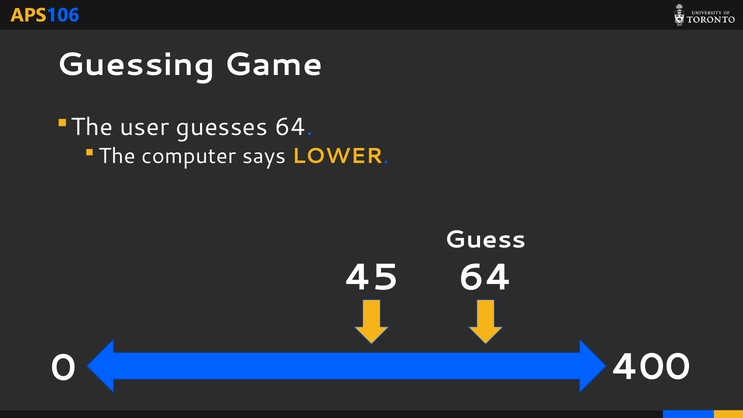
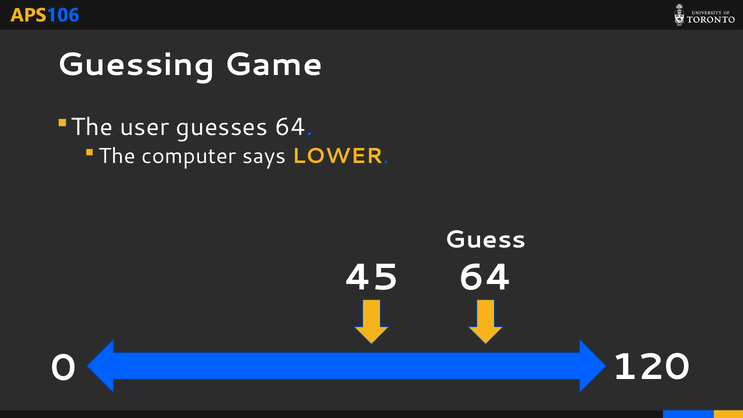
400: 400 -> 120 (651, 367)
